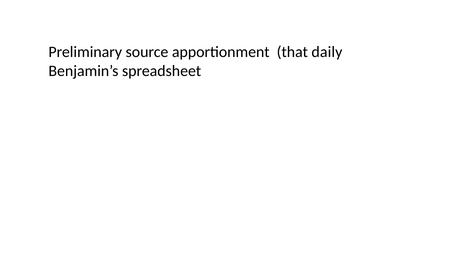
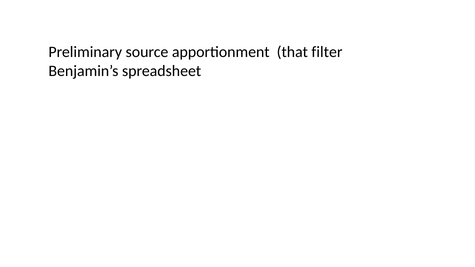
daily: daily -> filter (327, 52)
